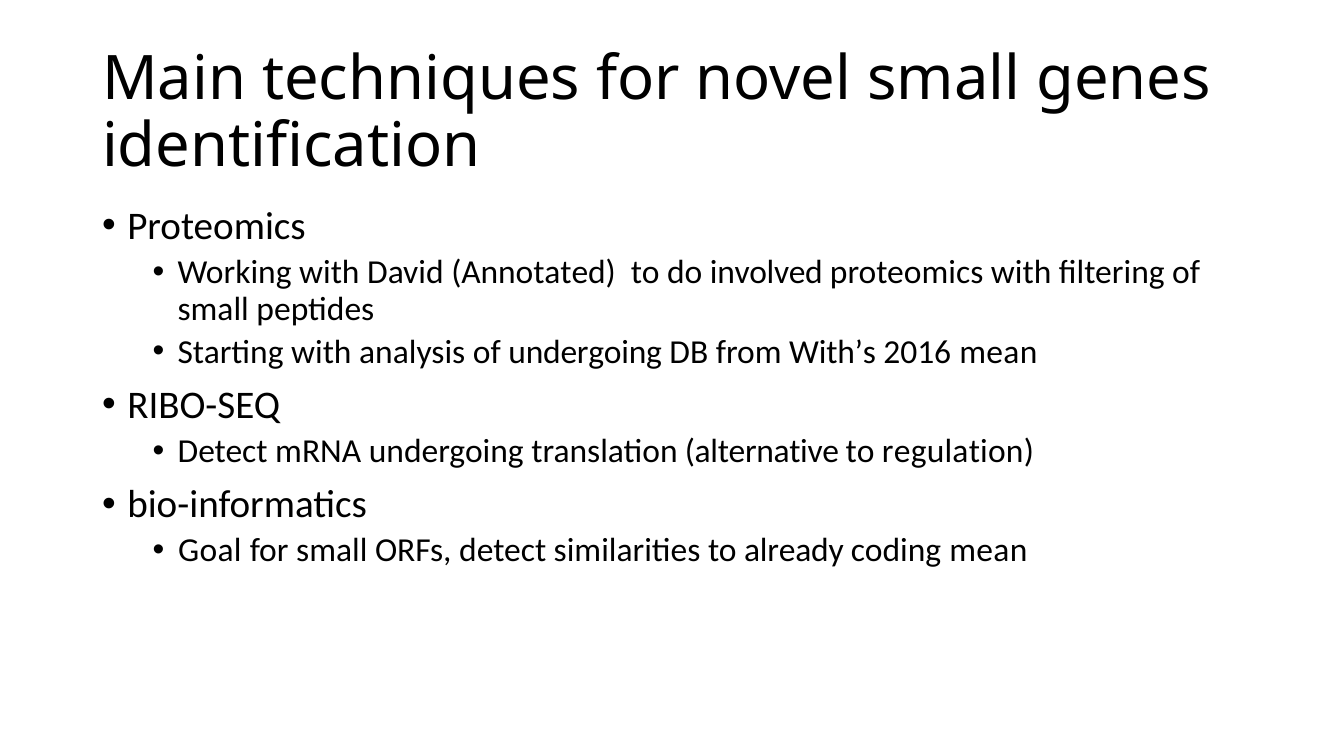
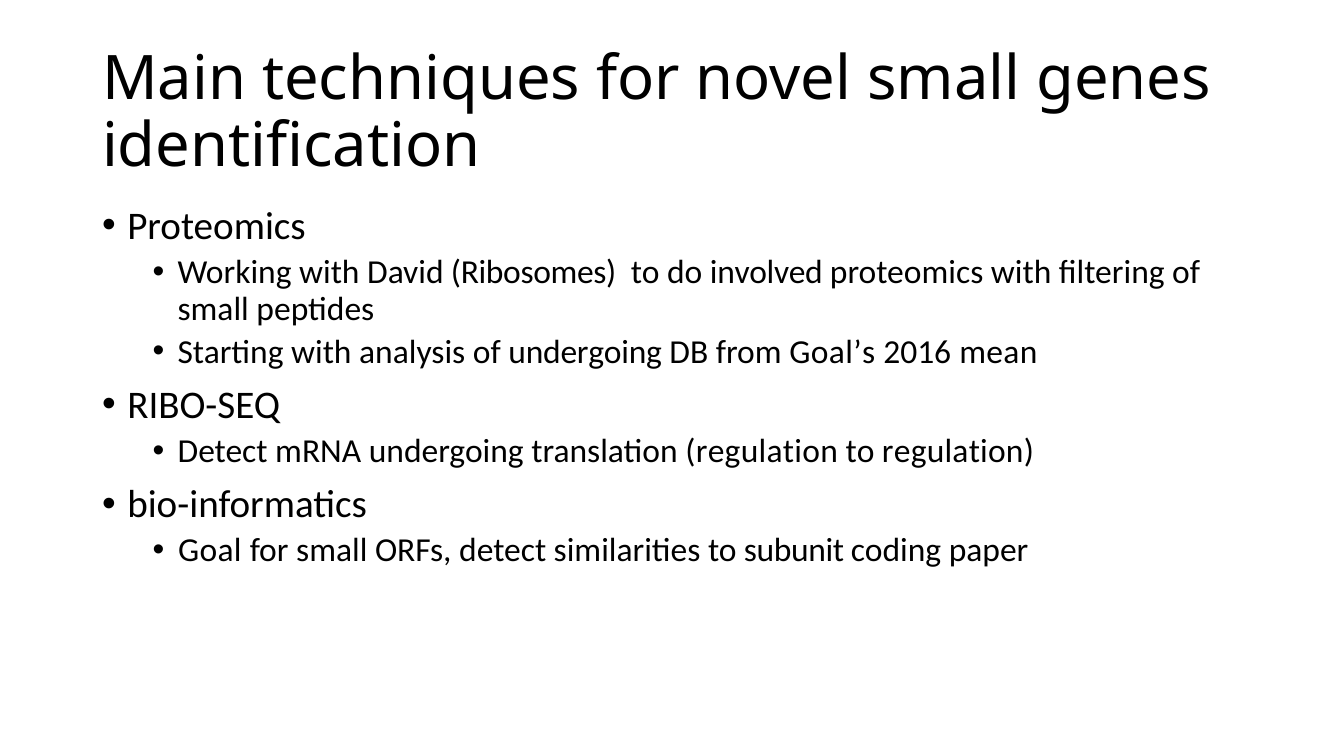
Annotated: Annotated -> Ribosomes (534, 273)
With’s: With’s -> Goal’s (832, 352)
translation alternative: alternative -> regulation (762, 452)
already: already -> subunit (794, 551)
coding mean: mean -> paper (989, 551)
